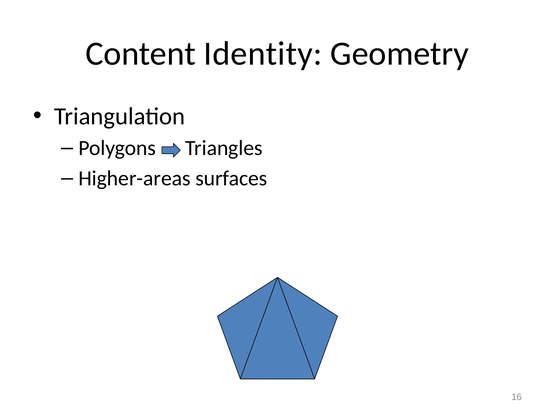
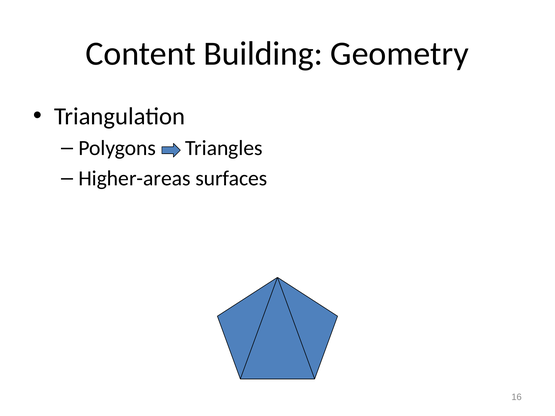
Identity: Identity -> Building (263, 54)
